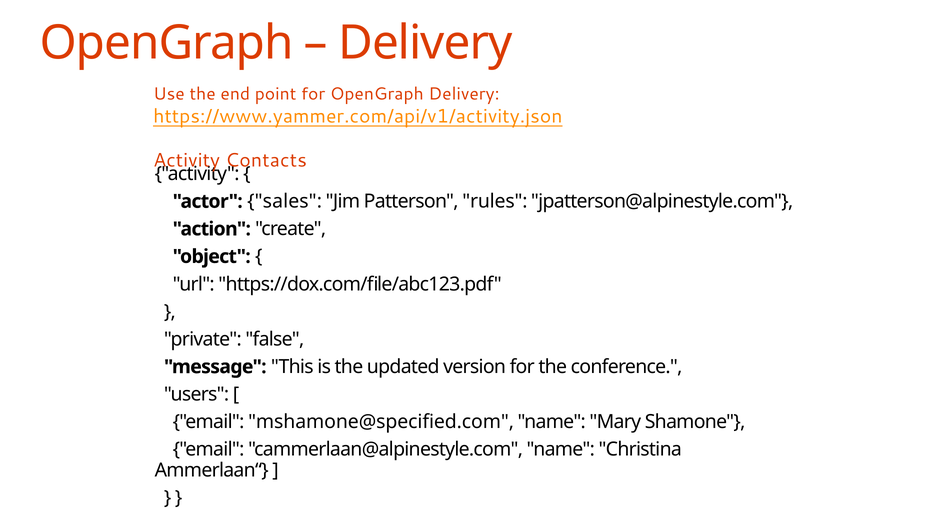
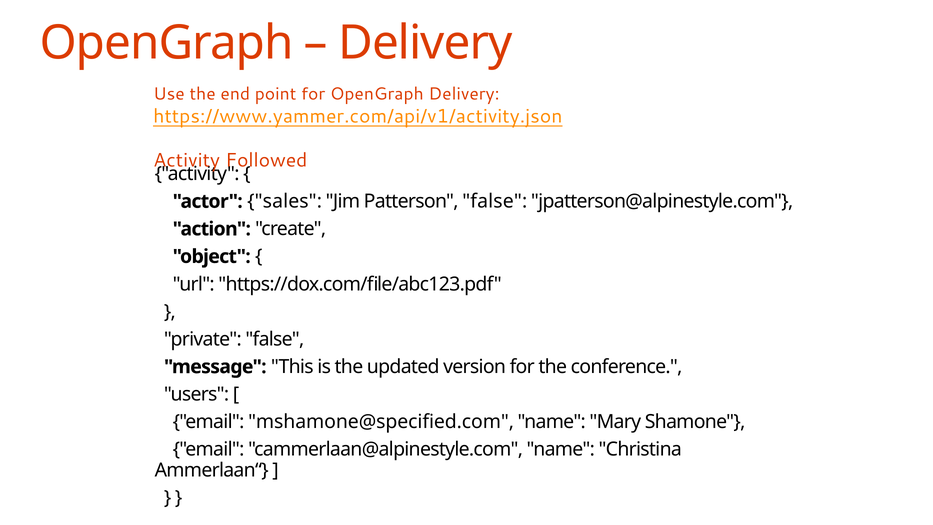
Contacts: Contacts -> Followed (266, 160)
Patterson rules: rules -> false (495, 201)
